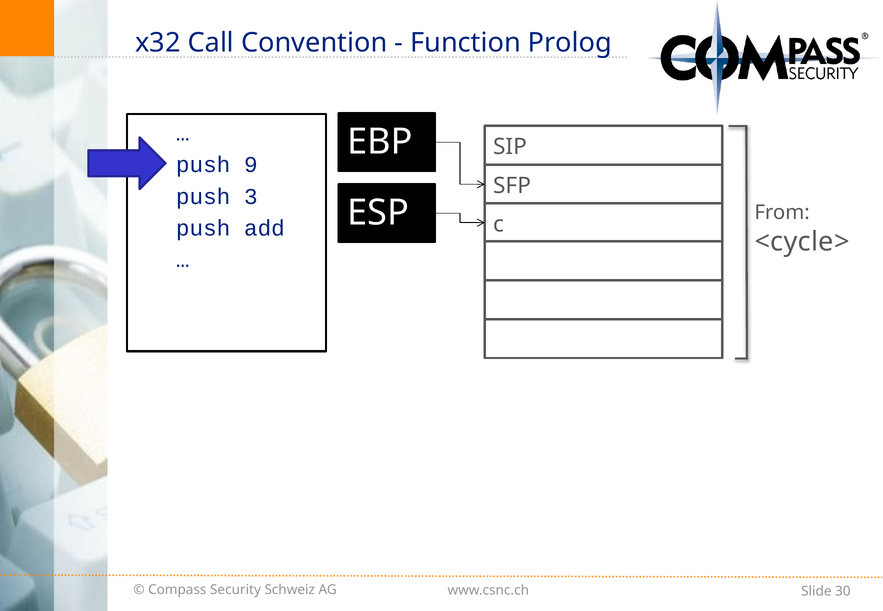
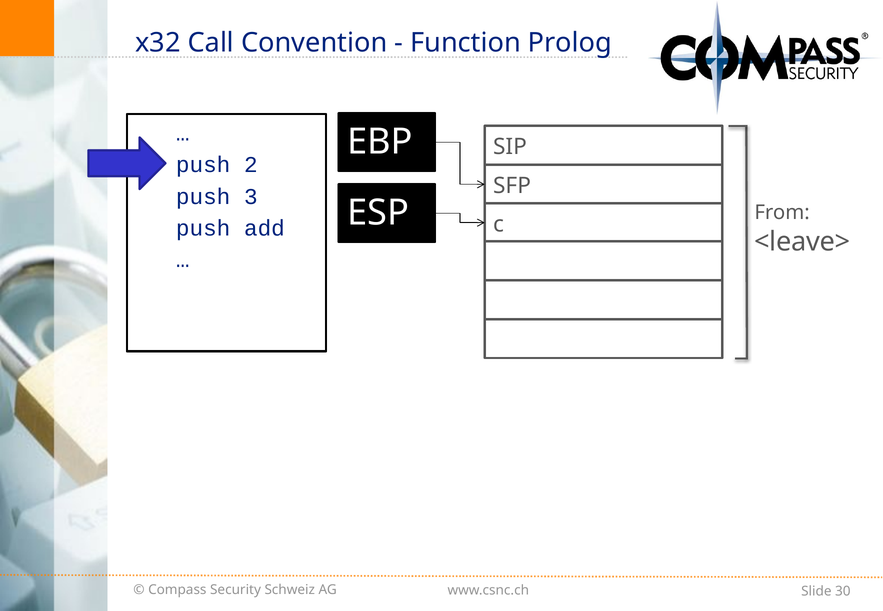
9: 9 -> 2 (251, 165)
<cycle>: <cycle> -> <leave> (802, 242)
